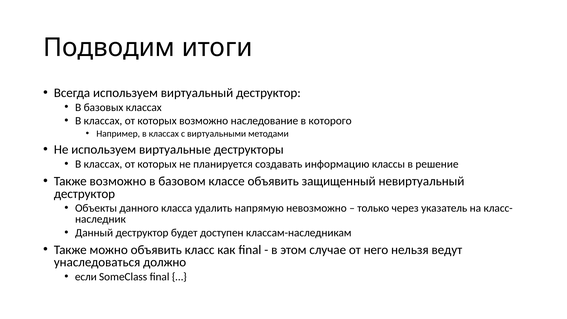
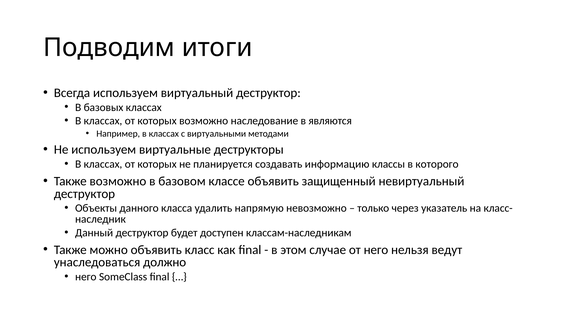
которого: которого -> являются (330, 121)
решение: решение -> которого (437, 164)
если: если -> него (86, 277)
